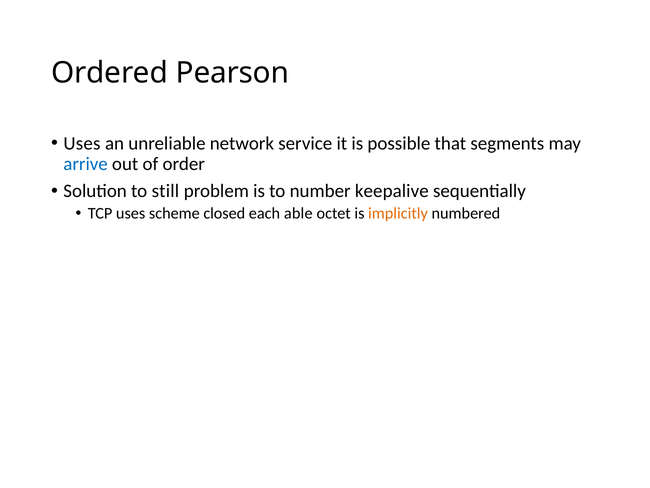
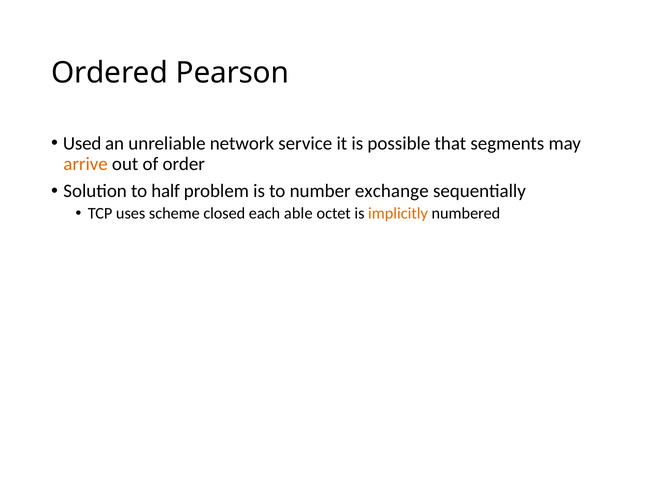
Uses: Uses -> Used (82, 143)
arrive colour: blue -> orange (86, 164)
still: still -> half (166, 191)
keepalive: keepalive -> exchange (392, 191)
